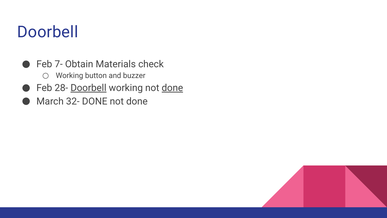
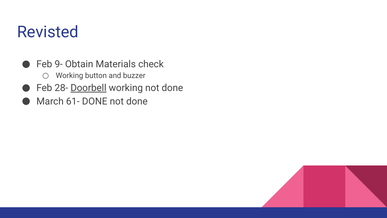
Doorbell: Doorbell -> Revisted (48, 32)
7-: 7- -> 9- (59, 64)
done underline: present -> none (172, 88)
32-: 32- -> 61- (73, 101)
